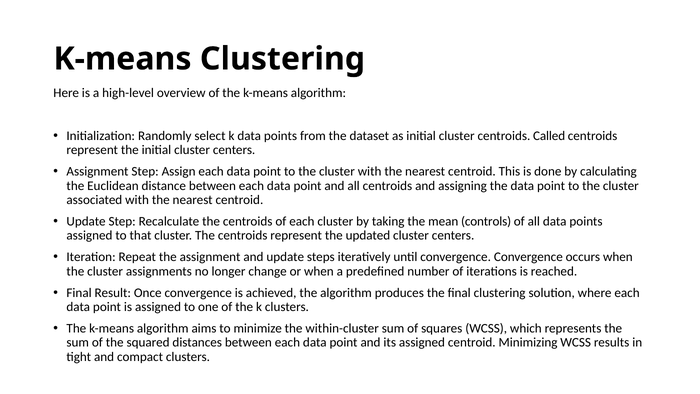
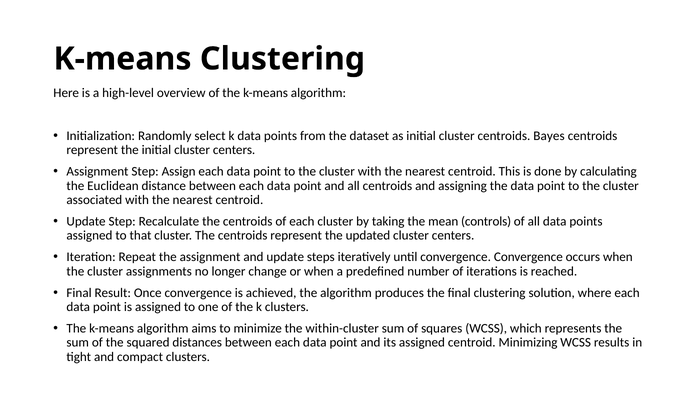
Called: Called -> Bayes (549, 136)
